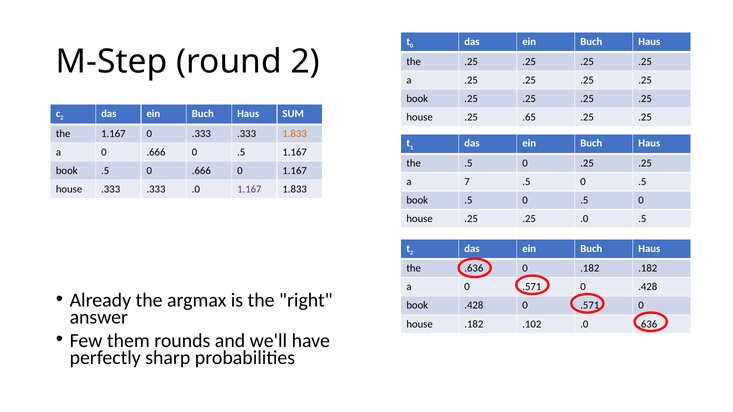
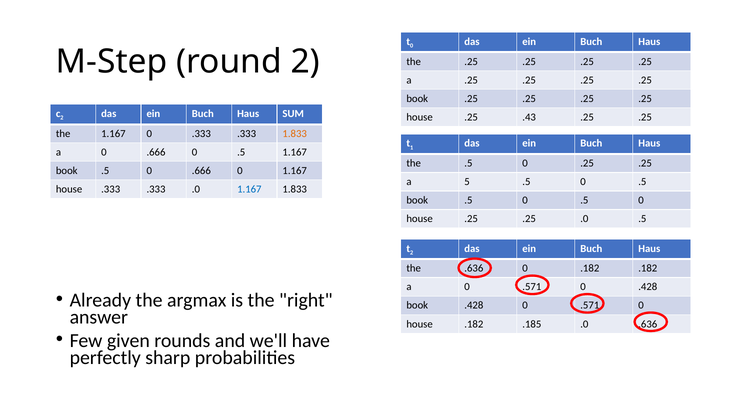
.65: .65 -> .43 (529, 117)
7: 7 -> 5 (467, 182)
1.167 colour: purple -> blue (249, 189)
.102: .102 -> .185 (532, 324)
them: them -> given (128, 341)
